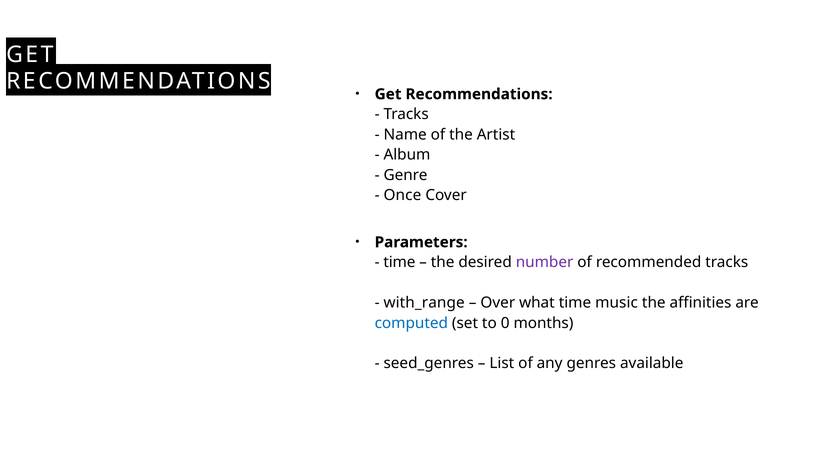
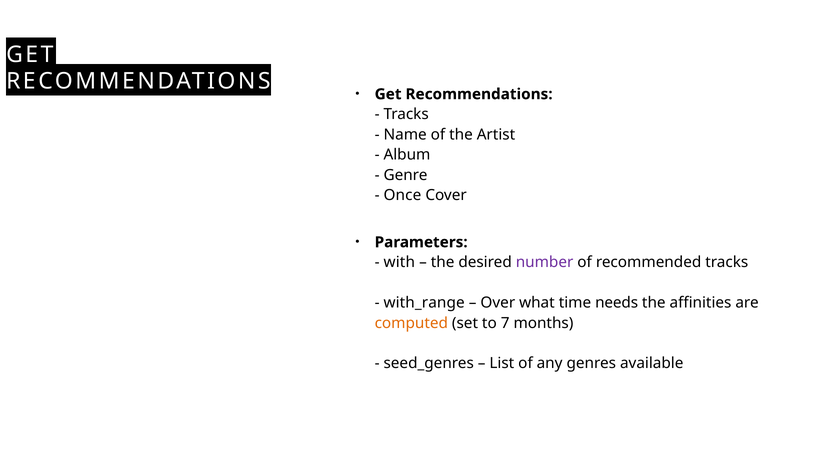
time: time -> with (399, 263)
music: music -> needs (617, 303)
computed colour: blue -> orange (411, 323)
0: 0 -> 7 (505, 323)
